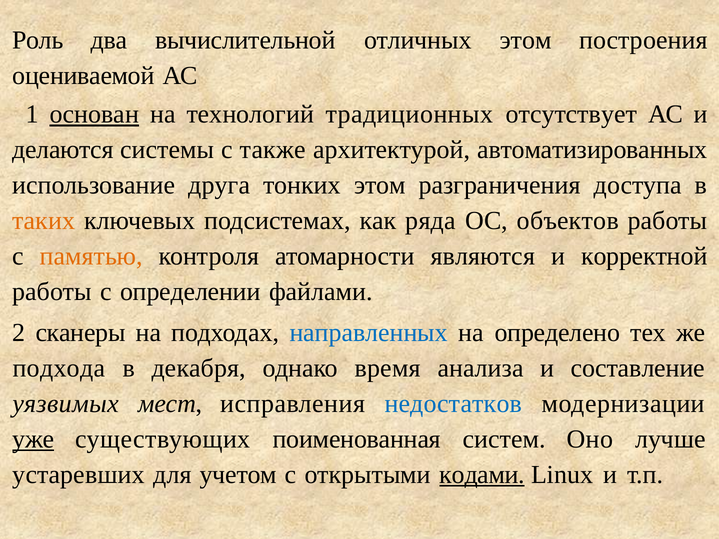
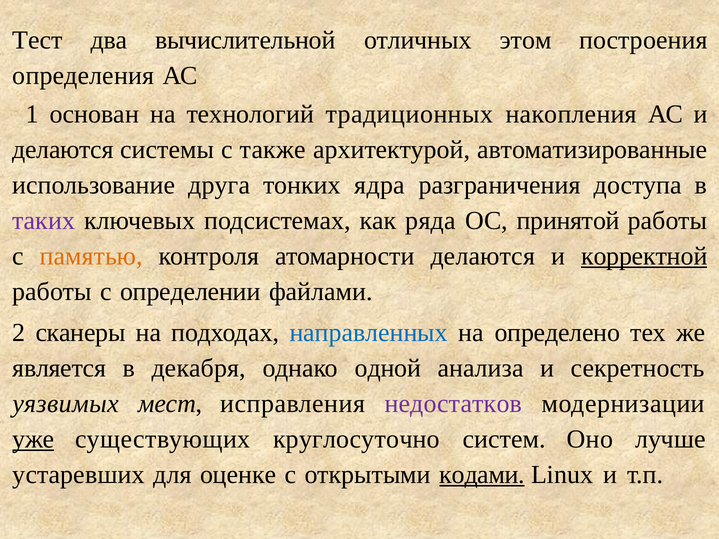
Роль: Роль -> Тест (38, 40)
оцениваемой: оцениваемой -> определения (83, 76)
основан underline: present -> none (94, 114)
отсутствует: отсутствует -> накопления (571, 114)
автоматизированных: автоматизированных -> автоматизированные (592, 150)
тонких этом: этом -> ядра (380, 185)
таких colour: orange -> purple (44, 221)
объектов: объектов -> принятой (568, 221)
атомарности являются: являются -> делаются (483, 256)
корректной underline: none -> present (644, 256)
подхода: подхода -> является (59, 369)
время: время -> одной (388, 369)
составление: составление -> секретность (638, 369)
недостатков colour: blue -> purple (453, 404)
поименованная: поименованная -> круглосуточно (356, 440)
учетом: учетом -> оценке (238, 475)
